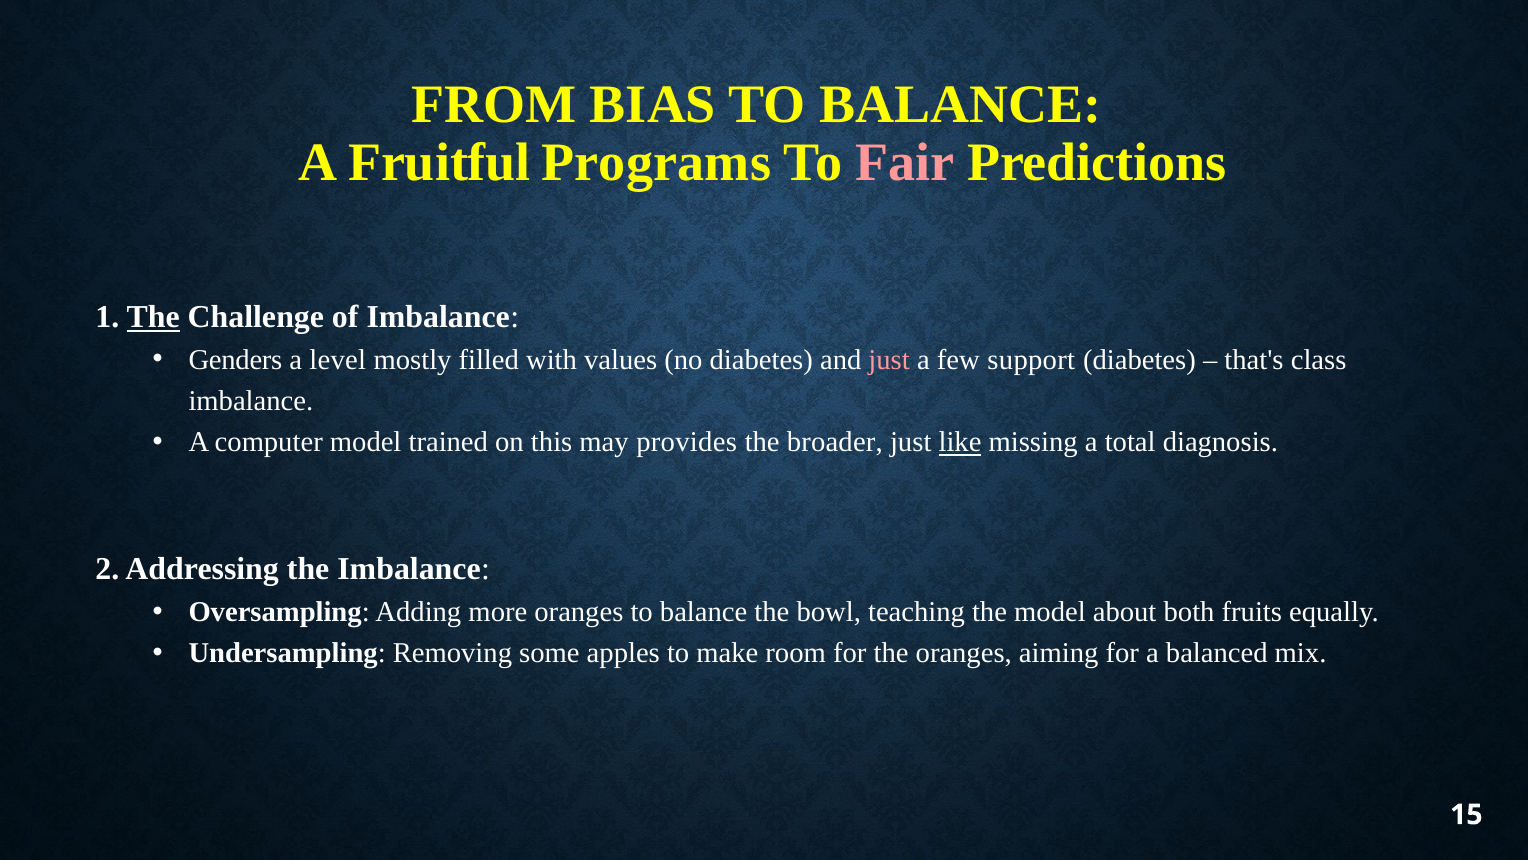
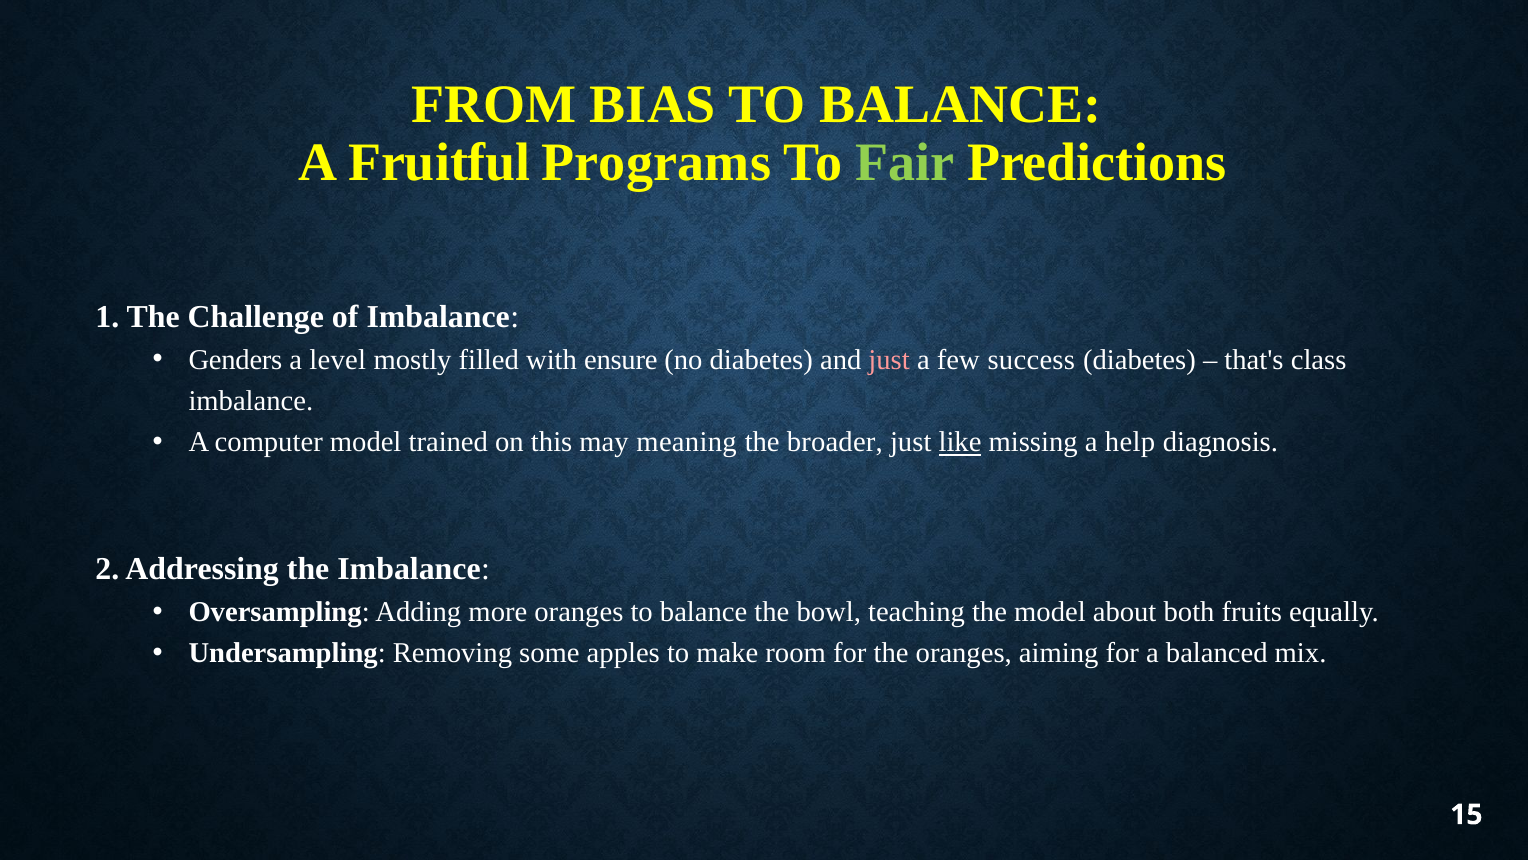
Fair colour: pink -> light green (905, 163)
The underline: present -> none (153, 317)
values: values -> ensure (621, 360)
support: support -> success (1031, 360)
provides: provides -> meaning (687, 442)
total: total -> help (1130, 442)
